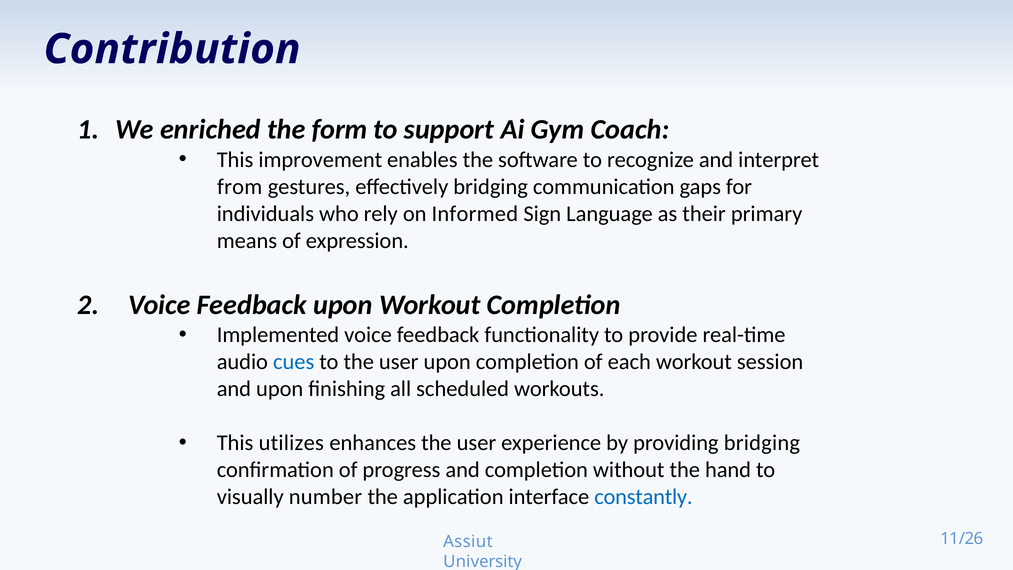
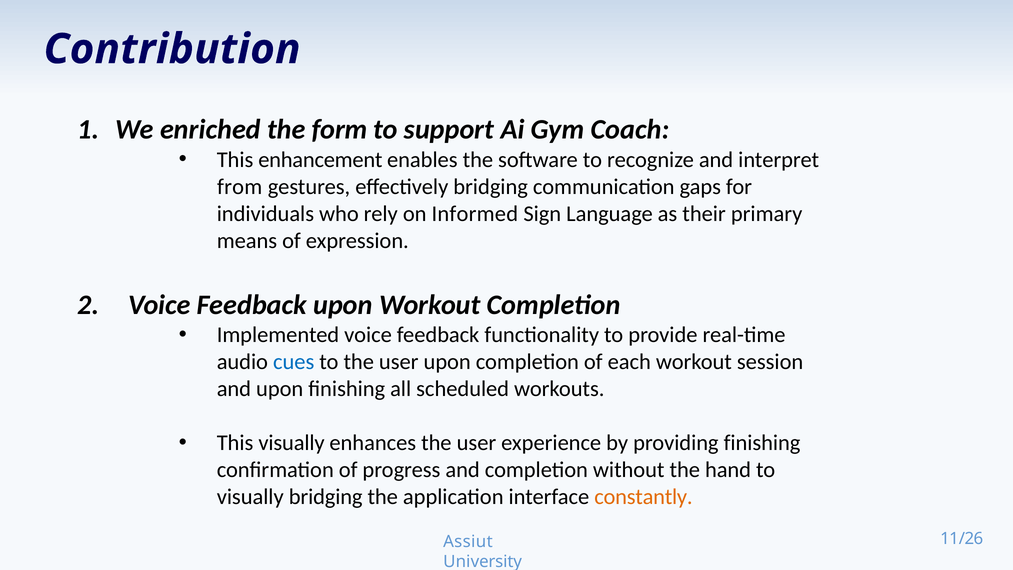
improvement: improvement -> enhancement (320, 160)
This utilizes: utilizes -> visually (292, 443)
providing bridging: bridging -> finishing (762, 443)
visually number: number -> bridging (326, 497)
constantly colour: blue -> orange (643, 497)
